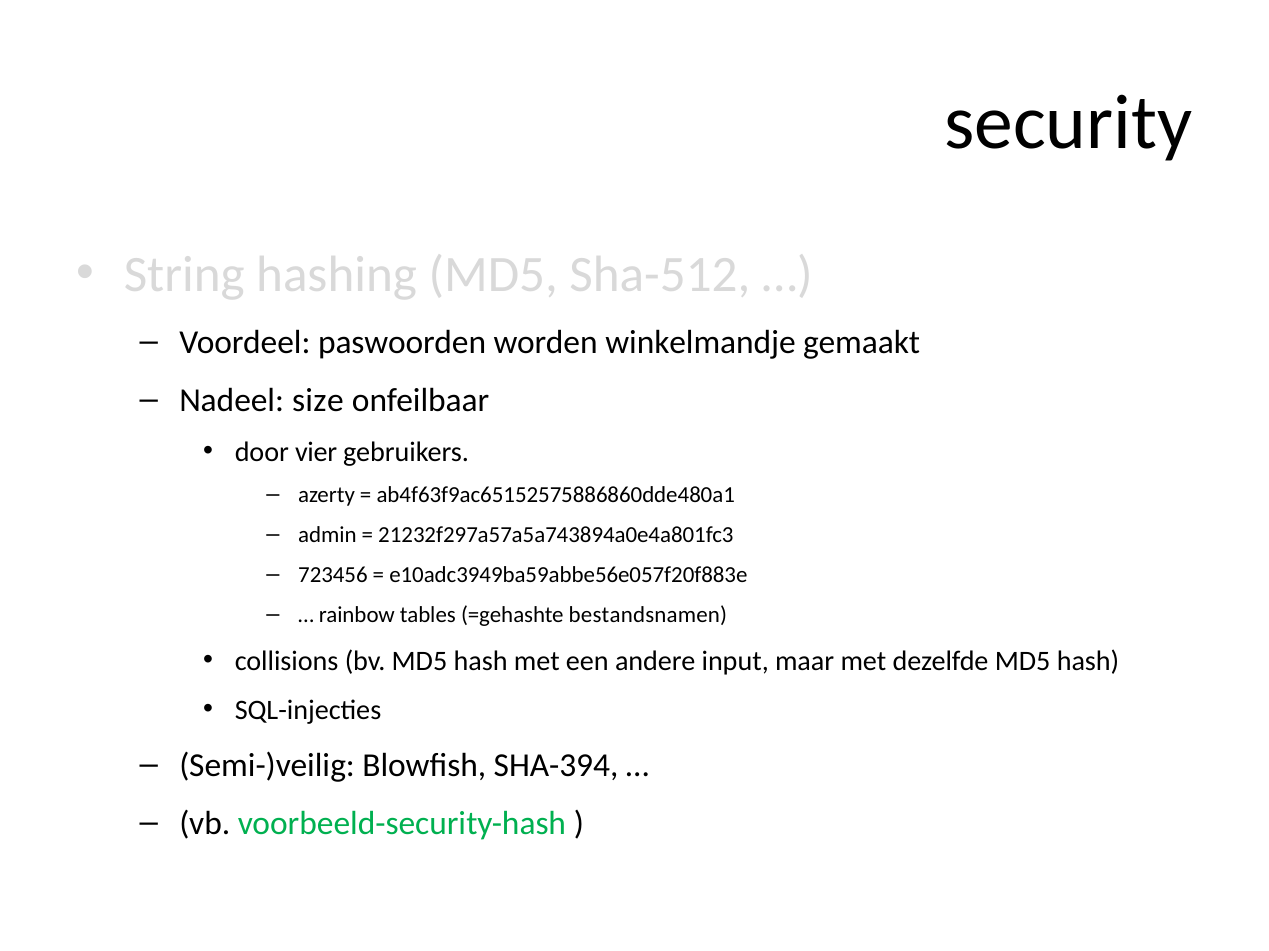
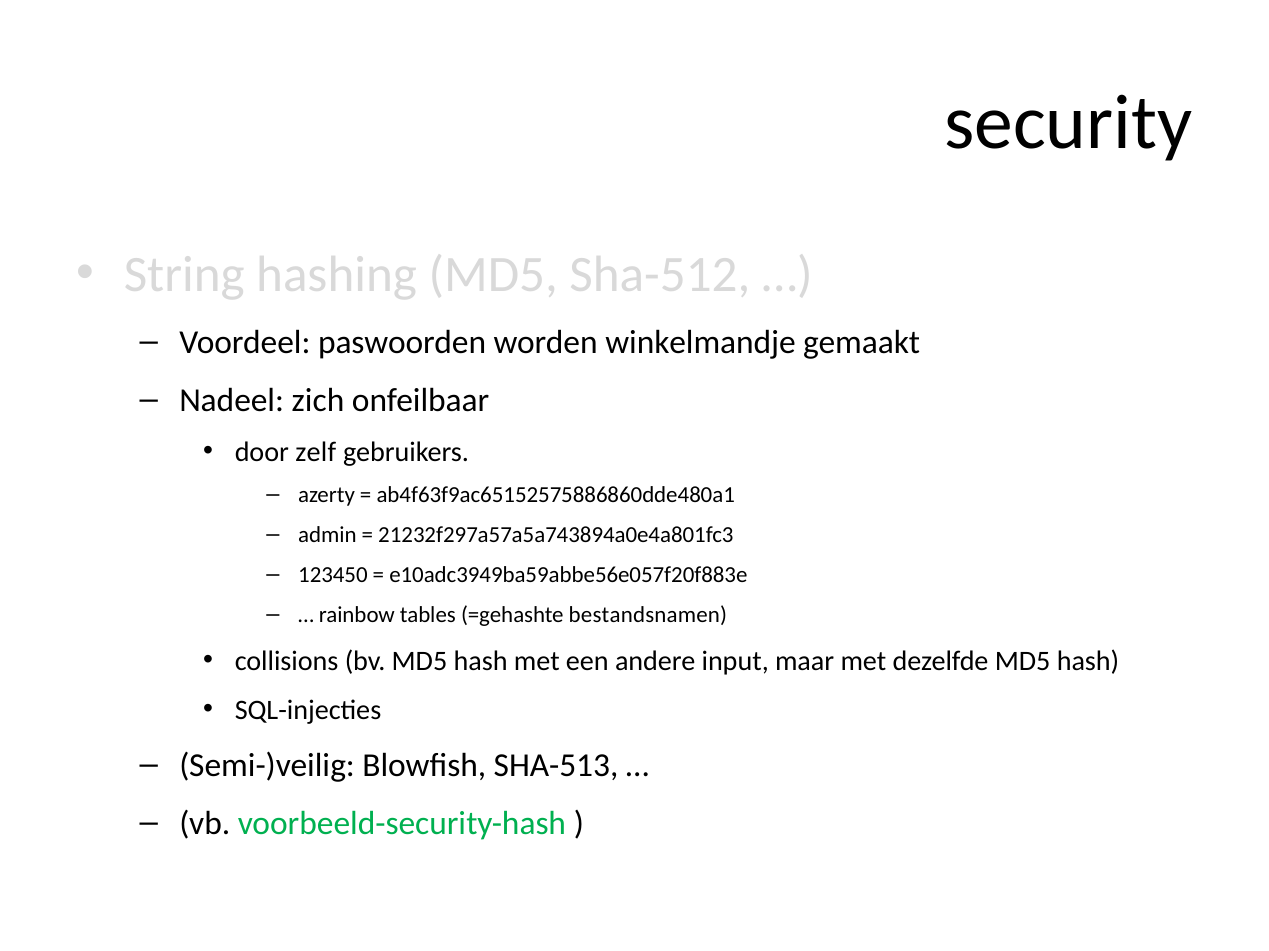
size: size -> zich (318, 400)
vier: vier -> zelf (316, 452)
723456: 723456 -> 123450 (333, 575)
SHA-394: SHA-394 -> SHA-513 (556, 766)
